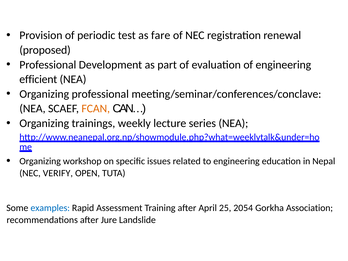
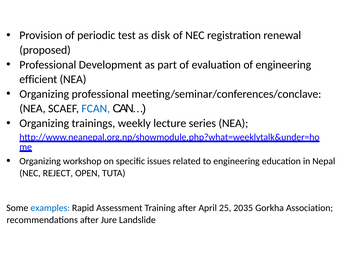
fare: fare -> disk (161, 35)
FCAN colour: orange -> blue (96, 109)
VERIFY: VERIFY -> REJECT (58, 173)
2054: 2054 -> 2035 (243, 208)
